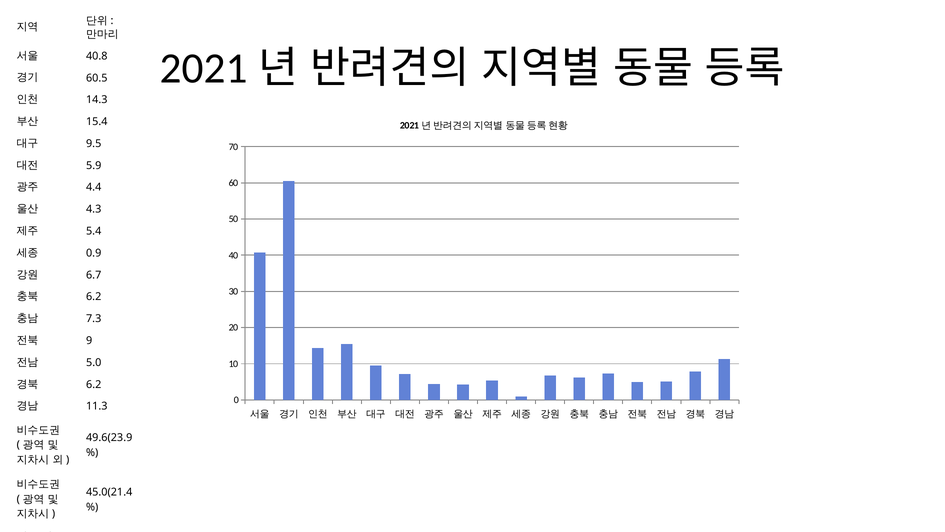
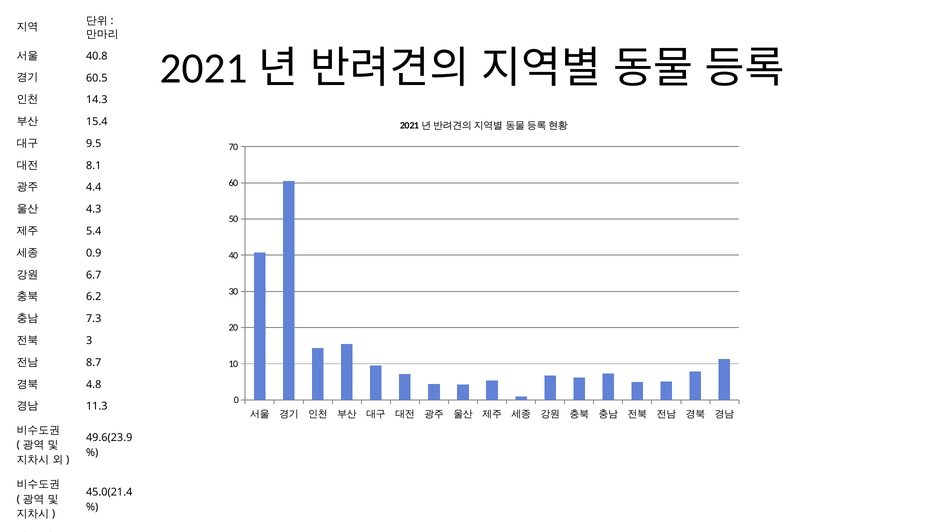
5.9: 5.9 -> 8.1 (94, 165)
9: 9 -> 3 (89, 340)
5.0: 5.0 -> 8.7 (94, 362)
6.2: 6.2 -> 4.8 (94, 384)
